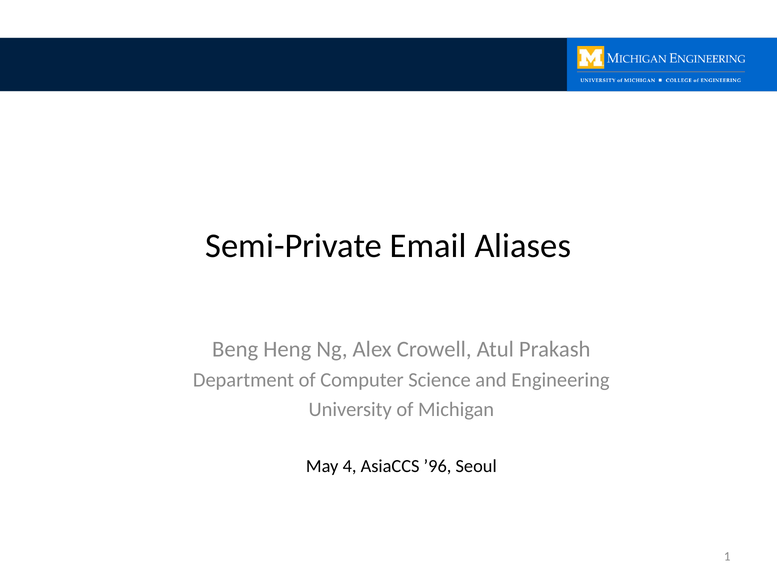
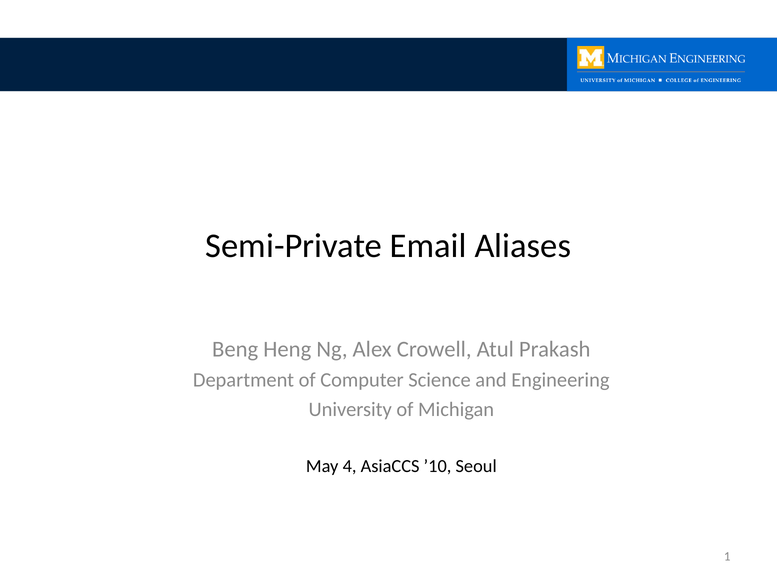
’96: ’96 -> ’10 (438, 466)
